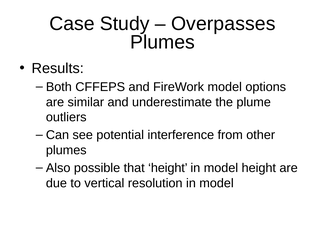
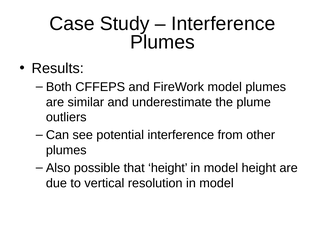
Overpasses: Overpasses -> Interference (223, 24)
model options: options -> plumes (266, 87)
